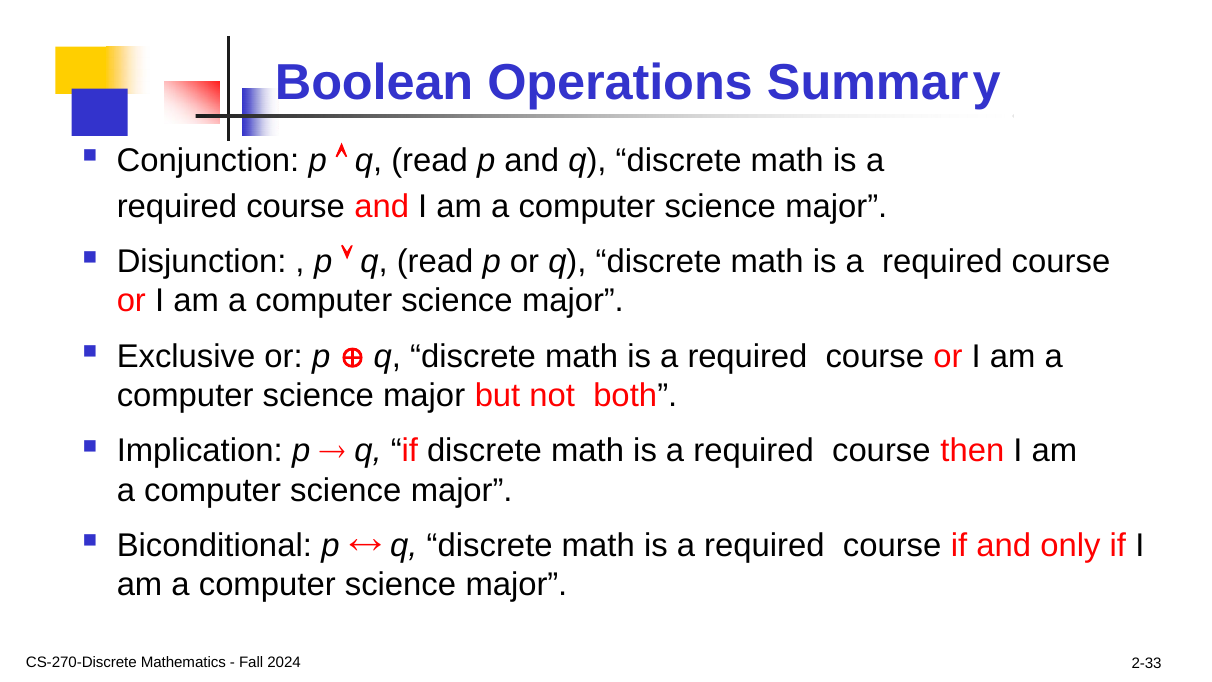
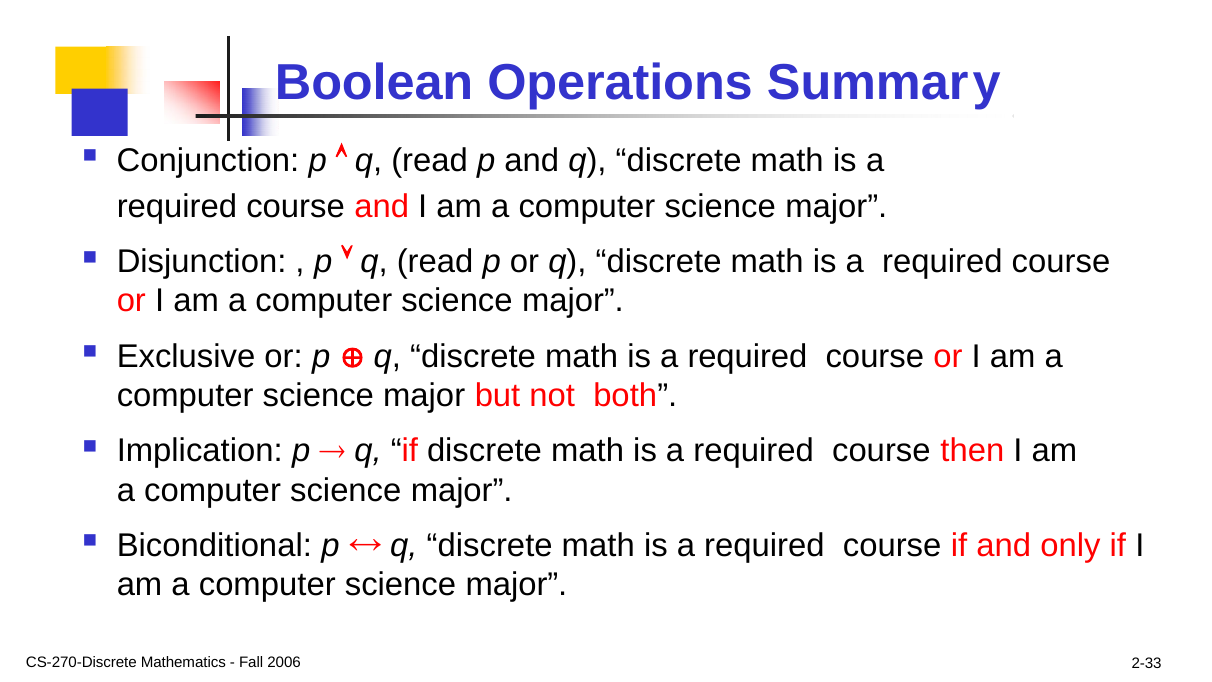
2024: 2024 -> 2006 (284, 662)
